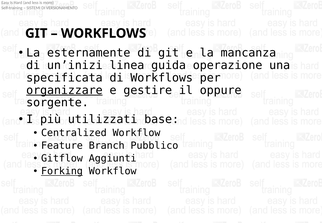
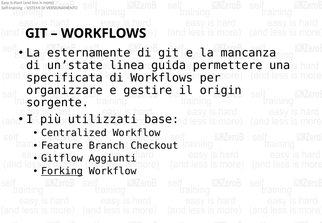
un’inizi: un’inizi -> un’state (75, 65)
operazione: operazione -> permettere (228, 65)
organizzare underline: present -> none (64, 90)
oppure: oppure -> origin (221, 90)
Pubblico: Pubblico -> Checkout (154, 146)
